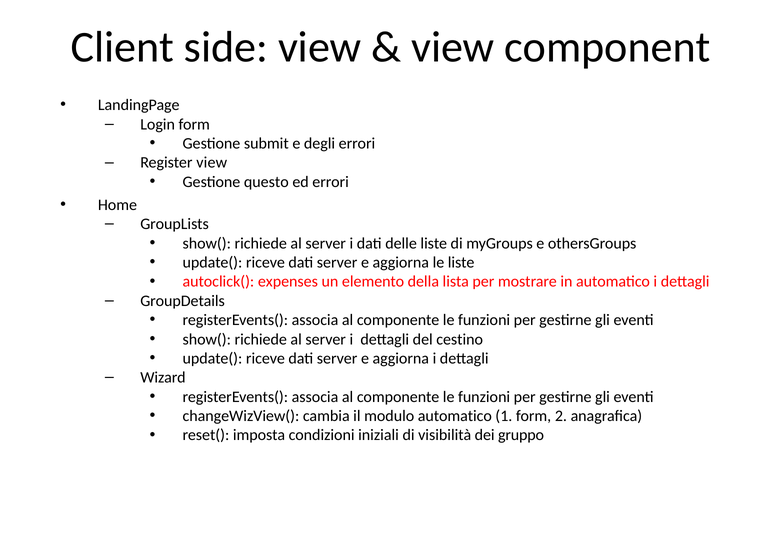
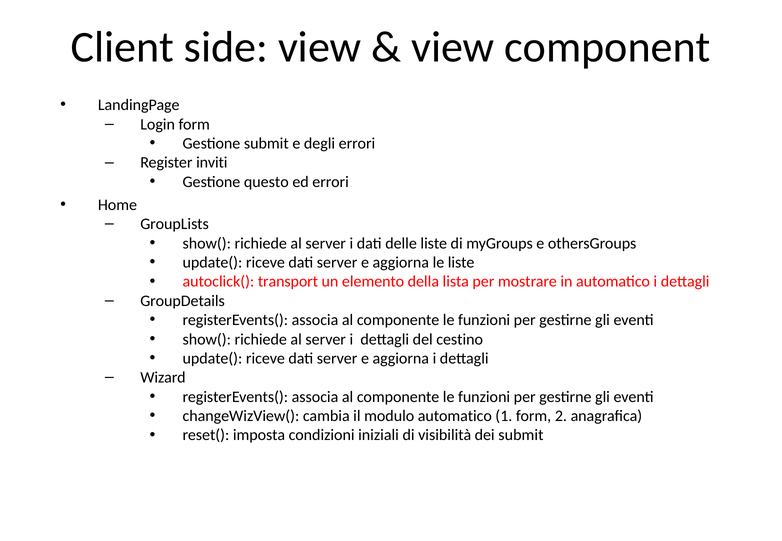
Register view: view -> inviti (212, 163)
expenses: expenses -> transport (288, 282)
dei gruppo: gruppo -> submit (521, 436)
